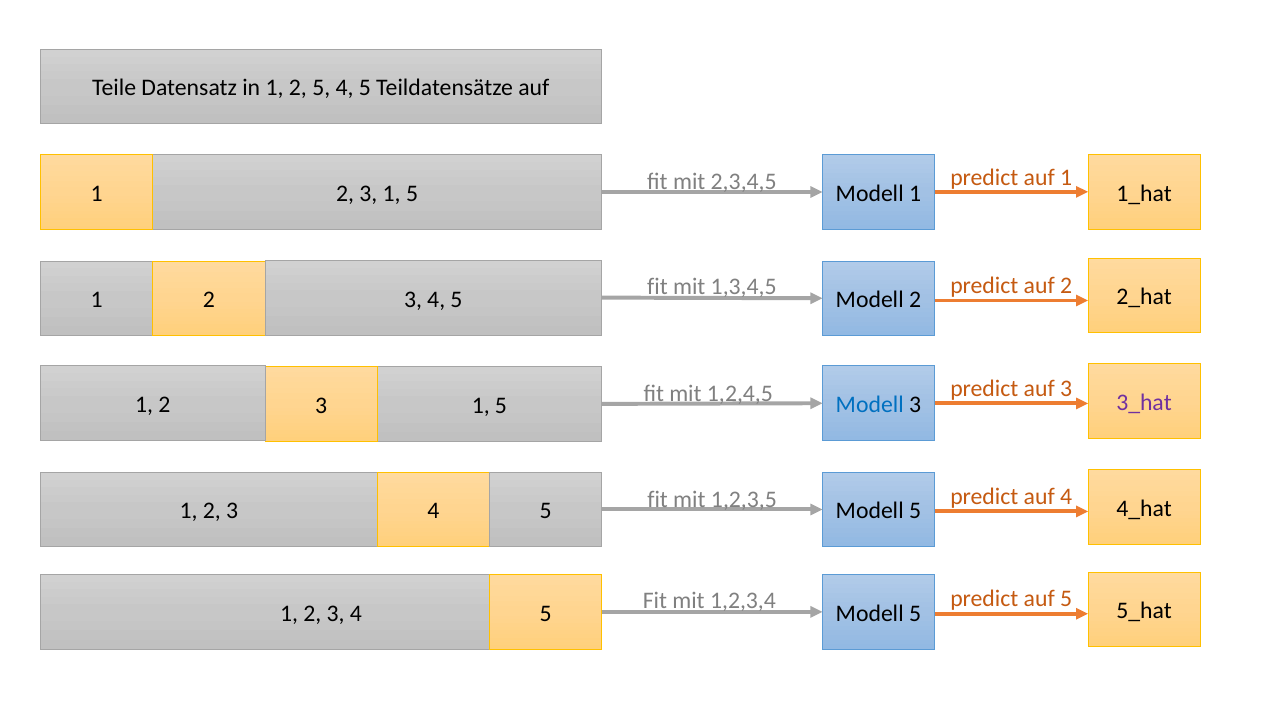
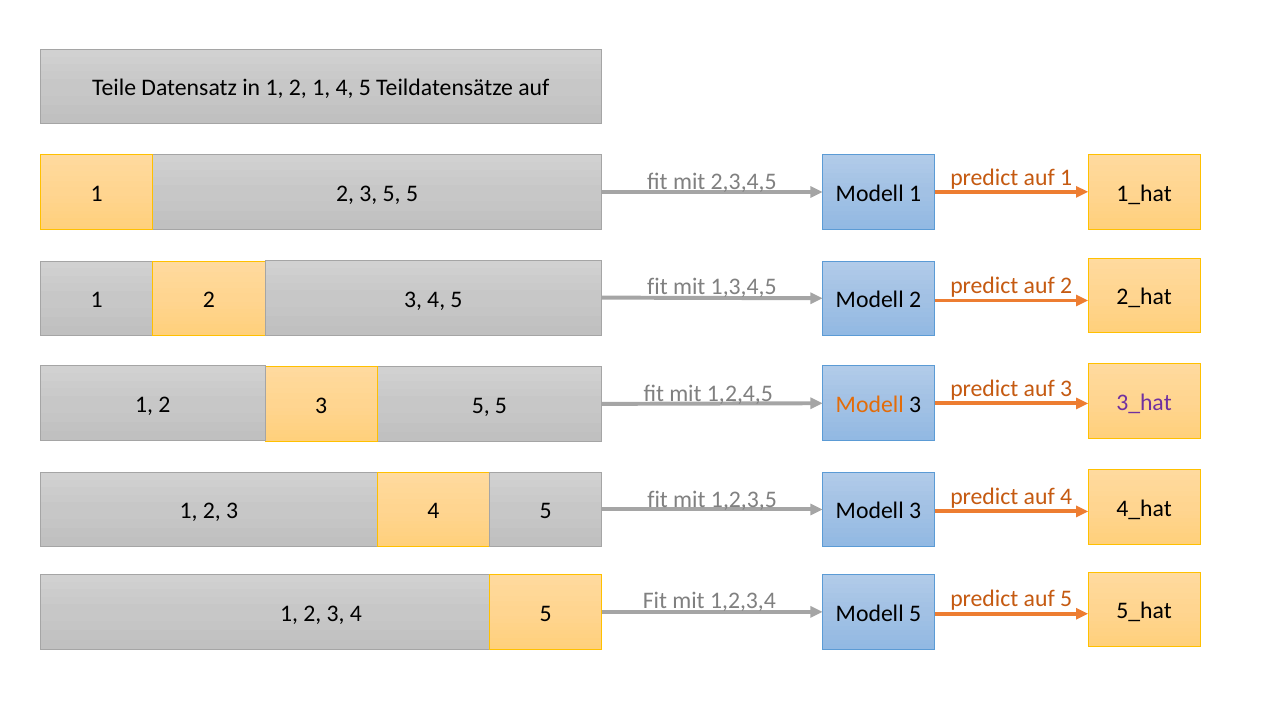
in 1 2 5: 5 -> 1 (321, 88)
1: 1 -> 5 (392, 194)
Modell colour: blue -> orange (870, 405)
1: 1 -> 5 (481, 406)
5: 5 -> 3 (915, 512)
